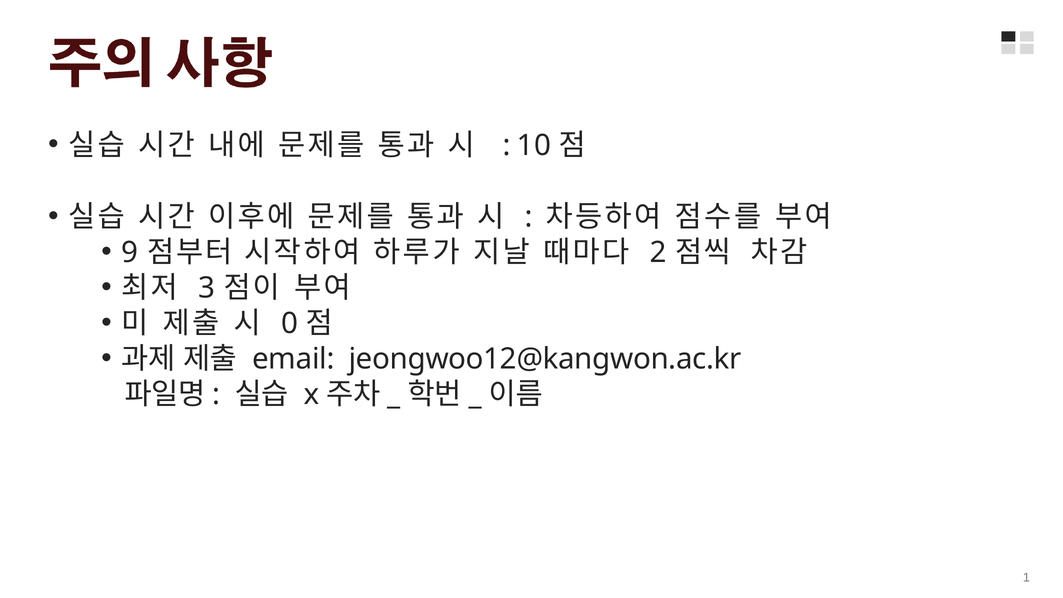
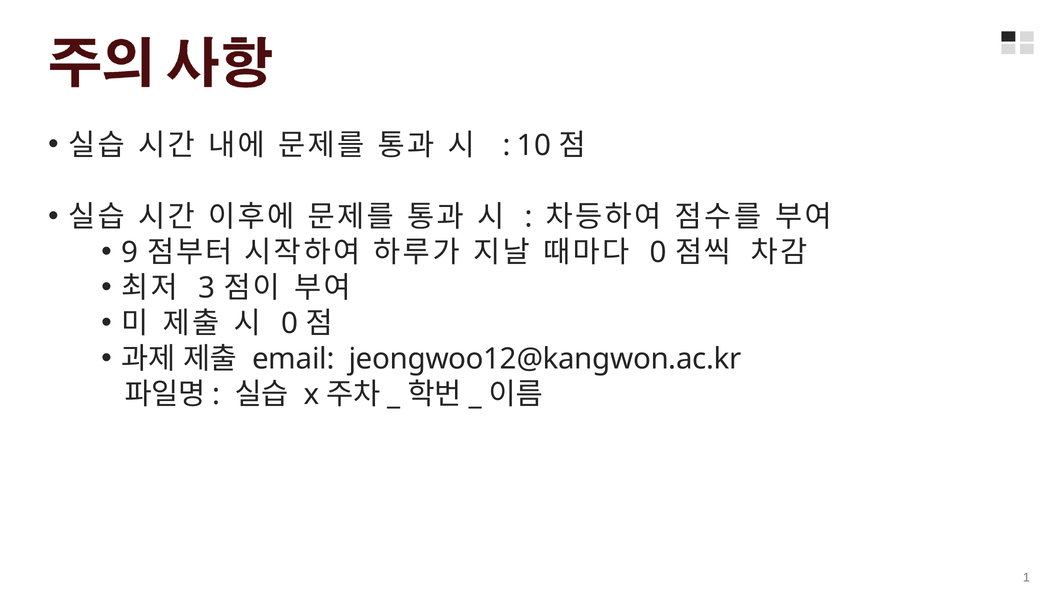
2: 2 -> 0 (658, 253)
